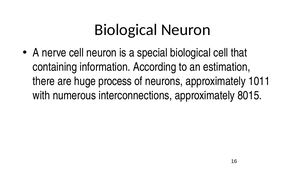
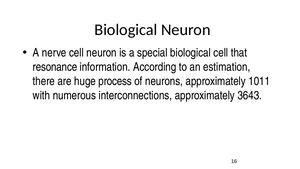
containing: containing -> resonance (55, 67)
8015: 8015 -> 3643 (250, 96)
